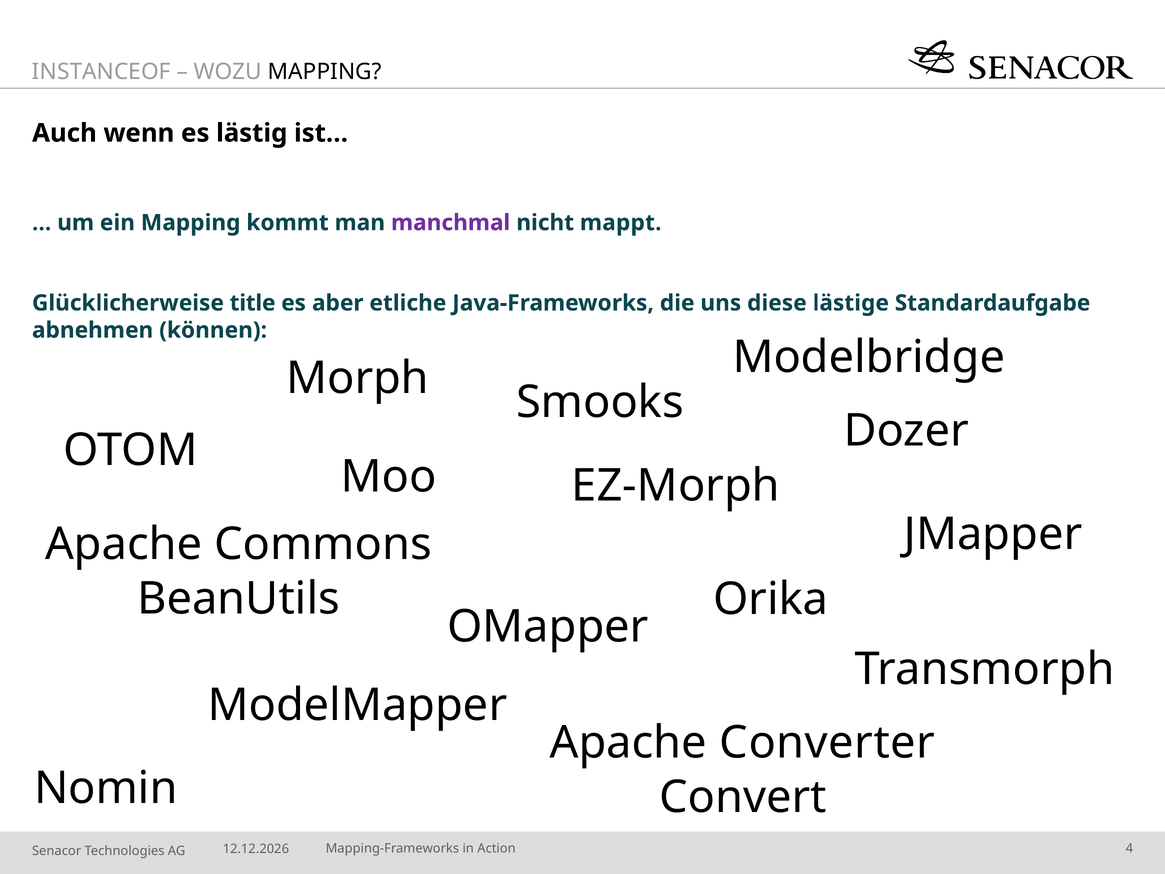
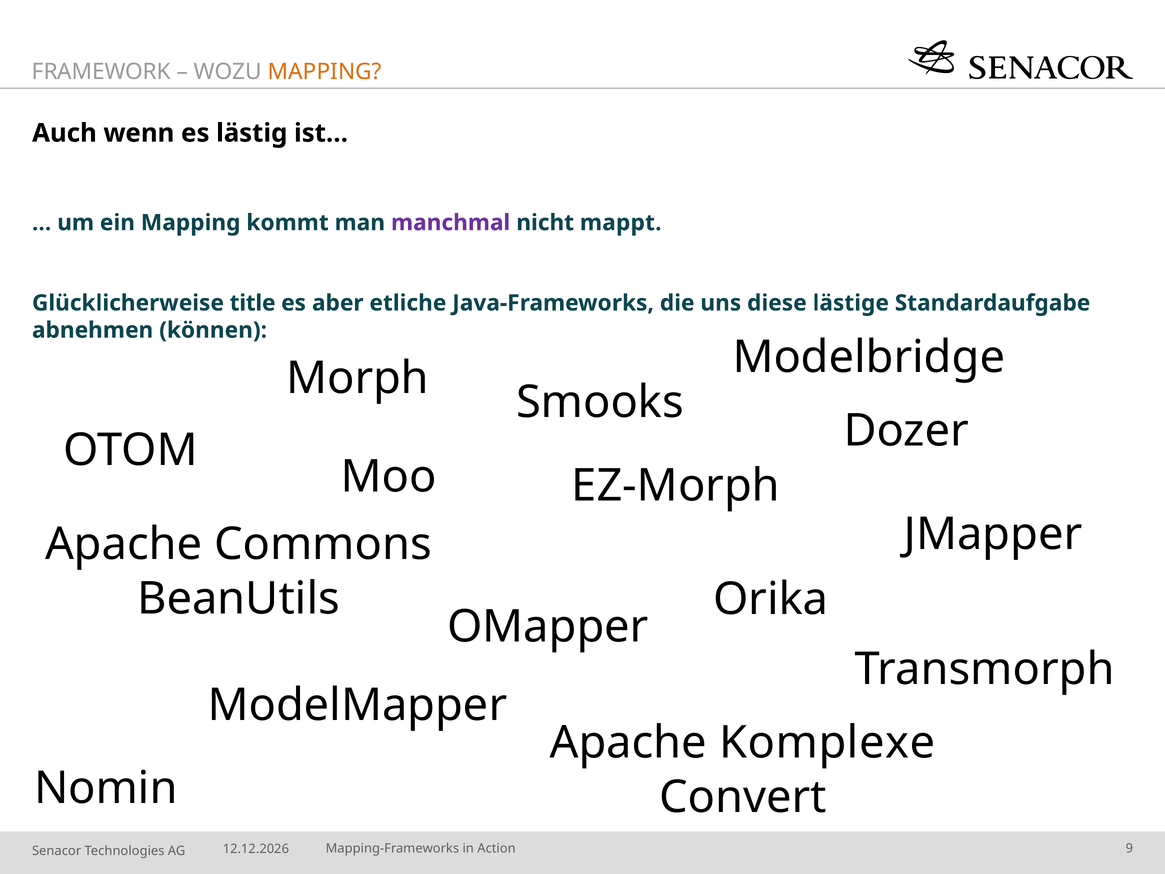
INSTANCEOF: INSTANCEOF -> FRAMEWORK (101, 72)
MAPPING colour: black -> orange (325, 72)
Converter: Converter -> Komplexe (827, 742)
4: 4 -> 9 (1129, 848)
